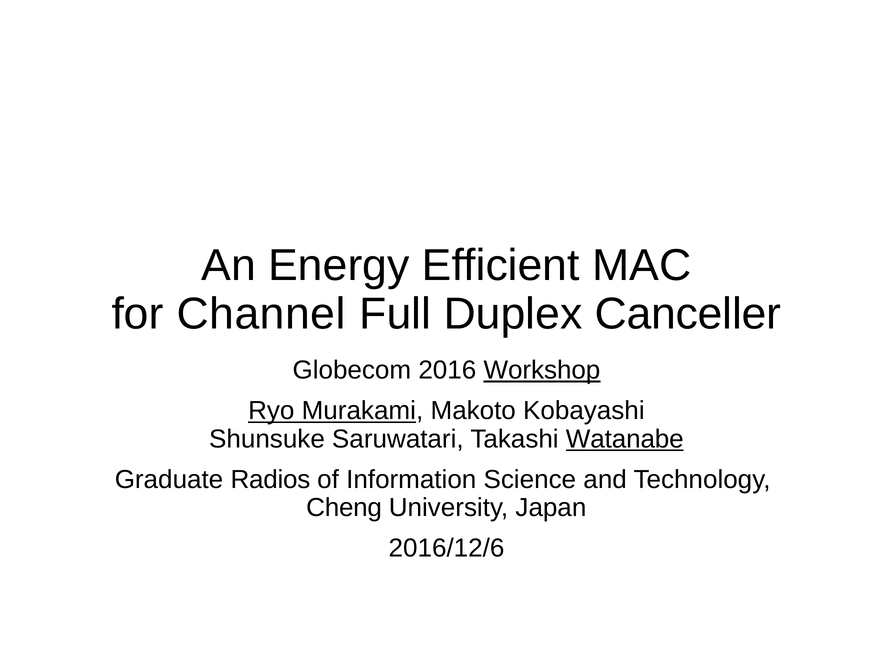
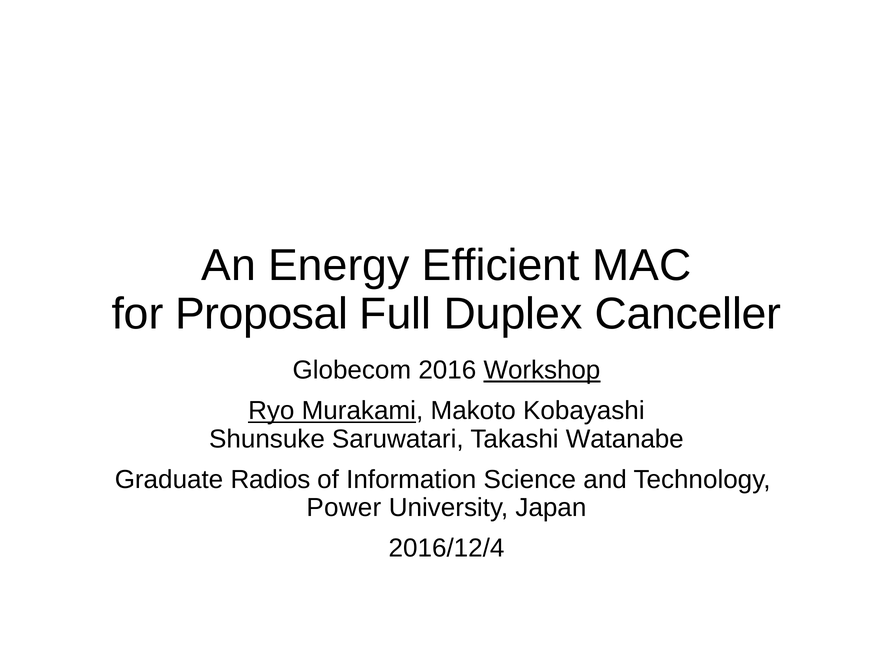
Channel: Channel -> Proposal (262, 314)
Watanabe underline: present -> none (625, 439)
Cheng: Cheng -> Power (344, 507)
2016/12/6: 2016/12/6 -> 2016/12/4 (446, 548)
